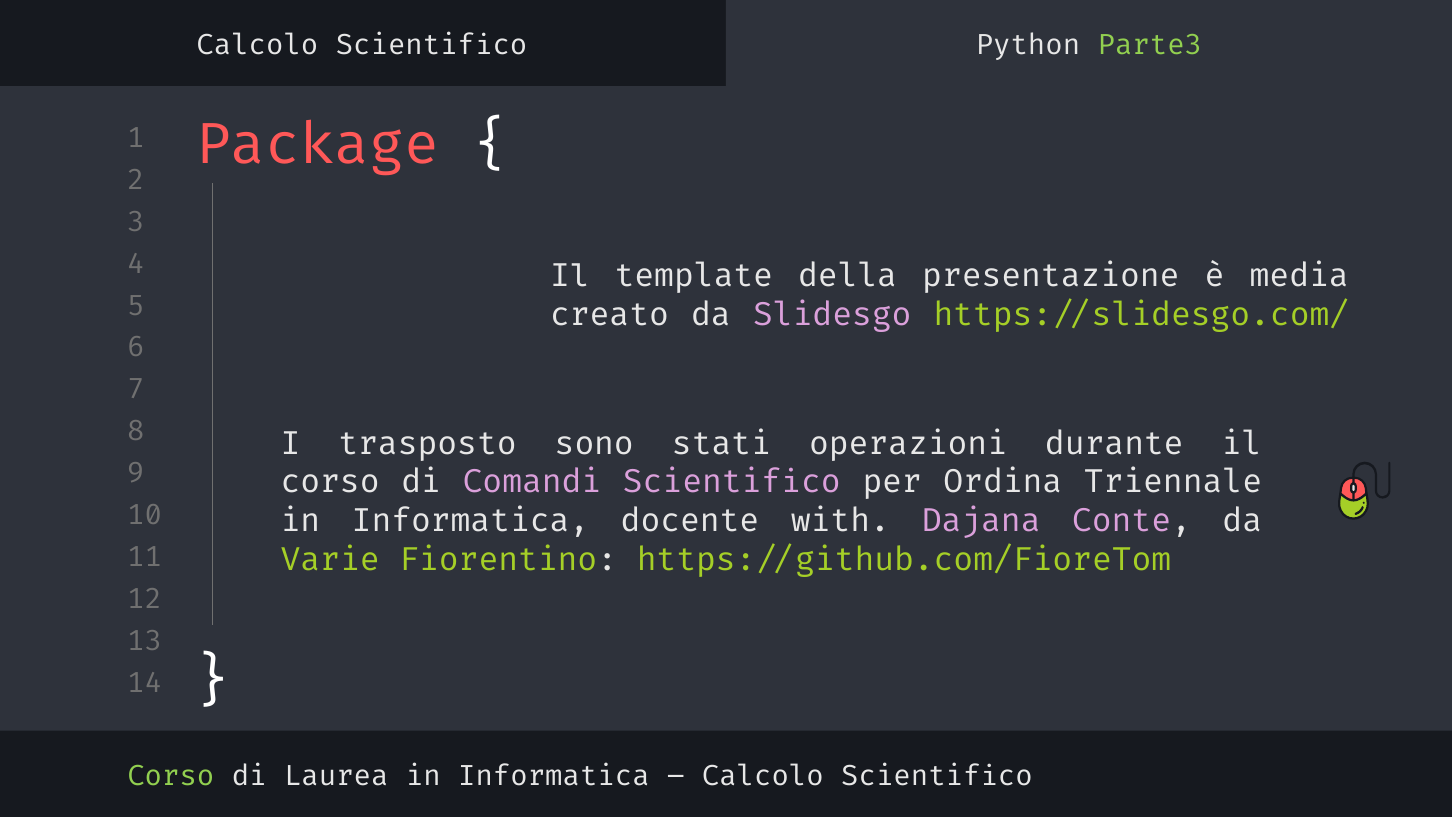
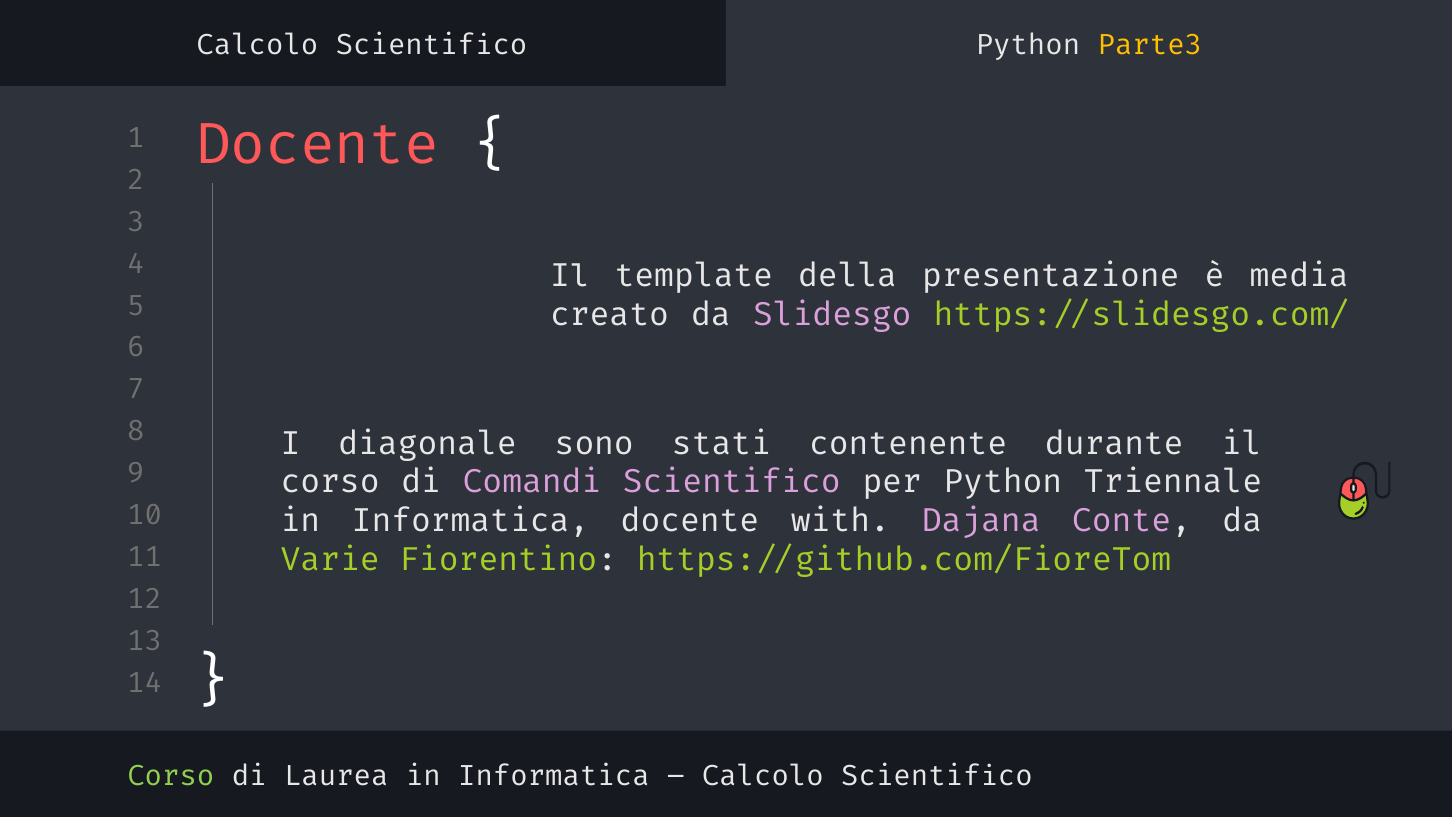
Parte3 colour: light green -> yellow (1150, 45)
Package: Package -> Docente (317, 145)
trasposto: trasposto -> diagonale (428, 443)
operazioni: operazioni -> contenente (908, 443)
per Ordina: Ordina -> Python (1003, 482)
